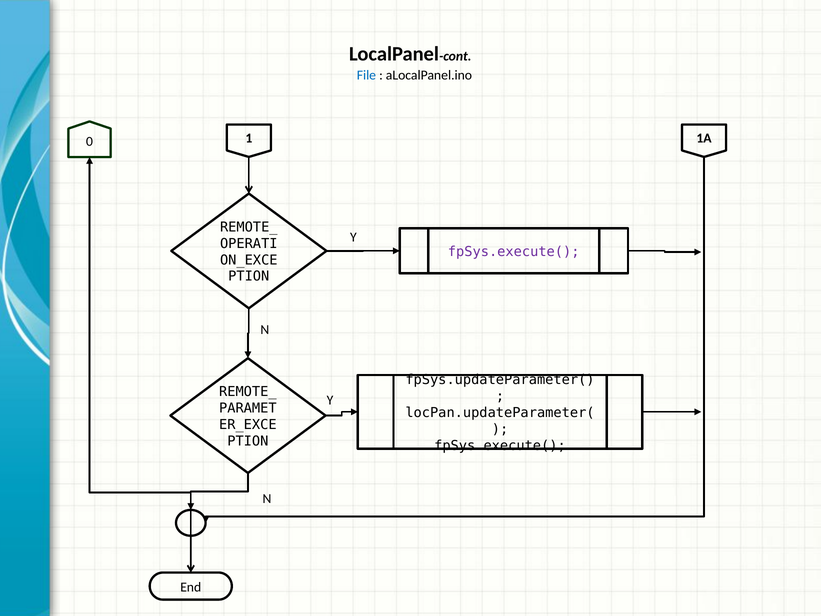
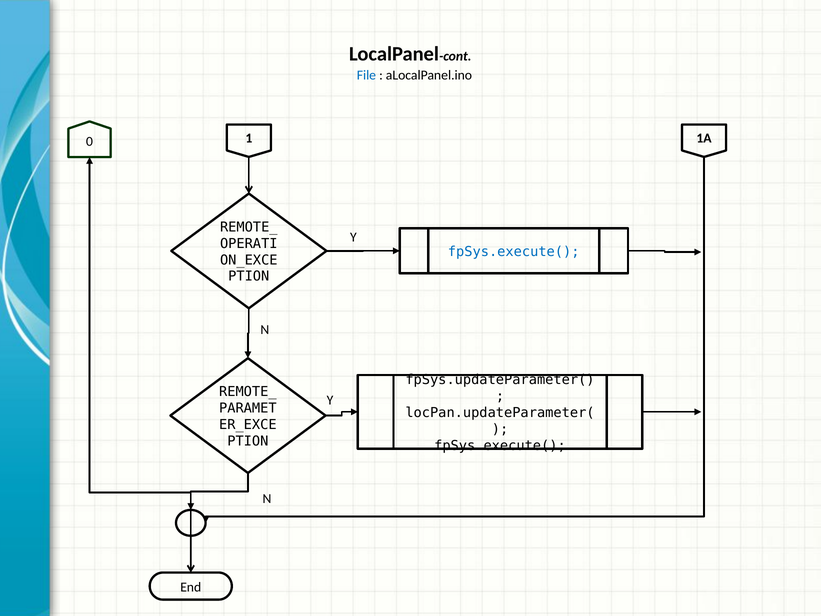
fpSys.execute( colour: purple -> blue (514, 252)
